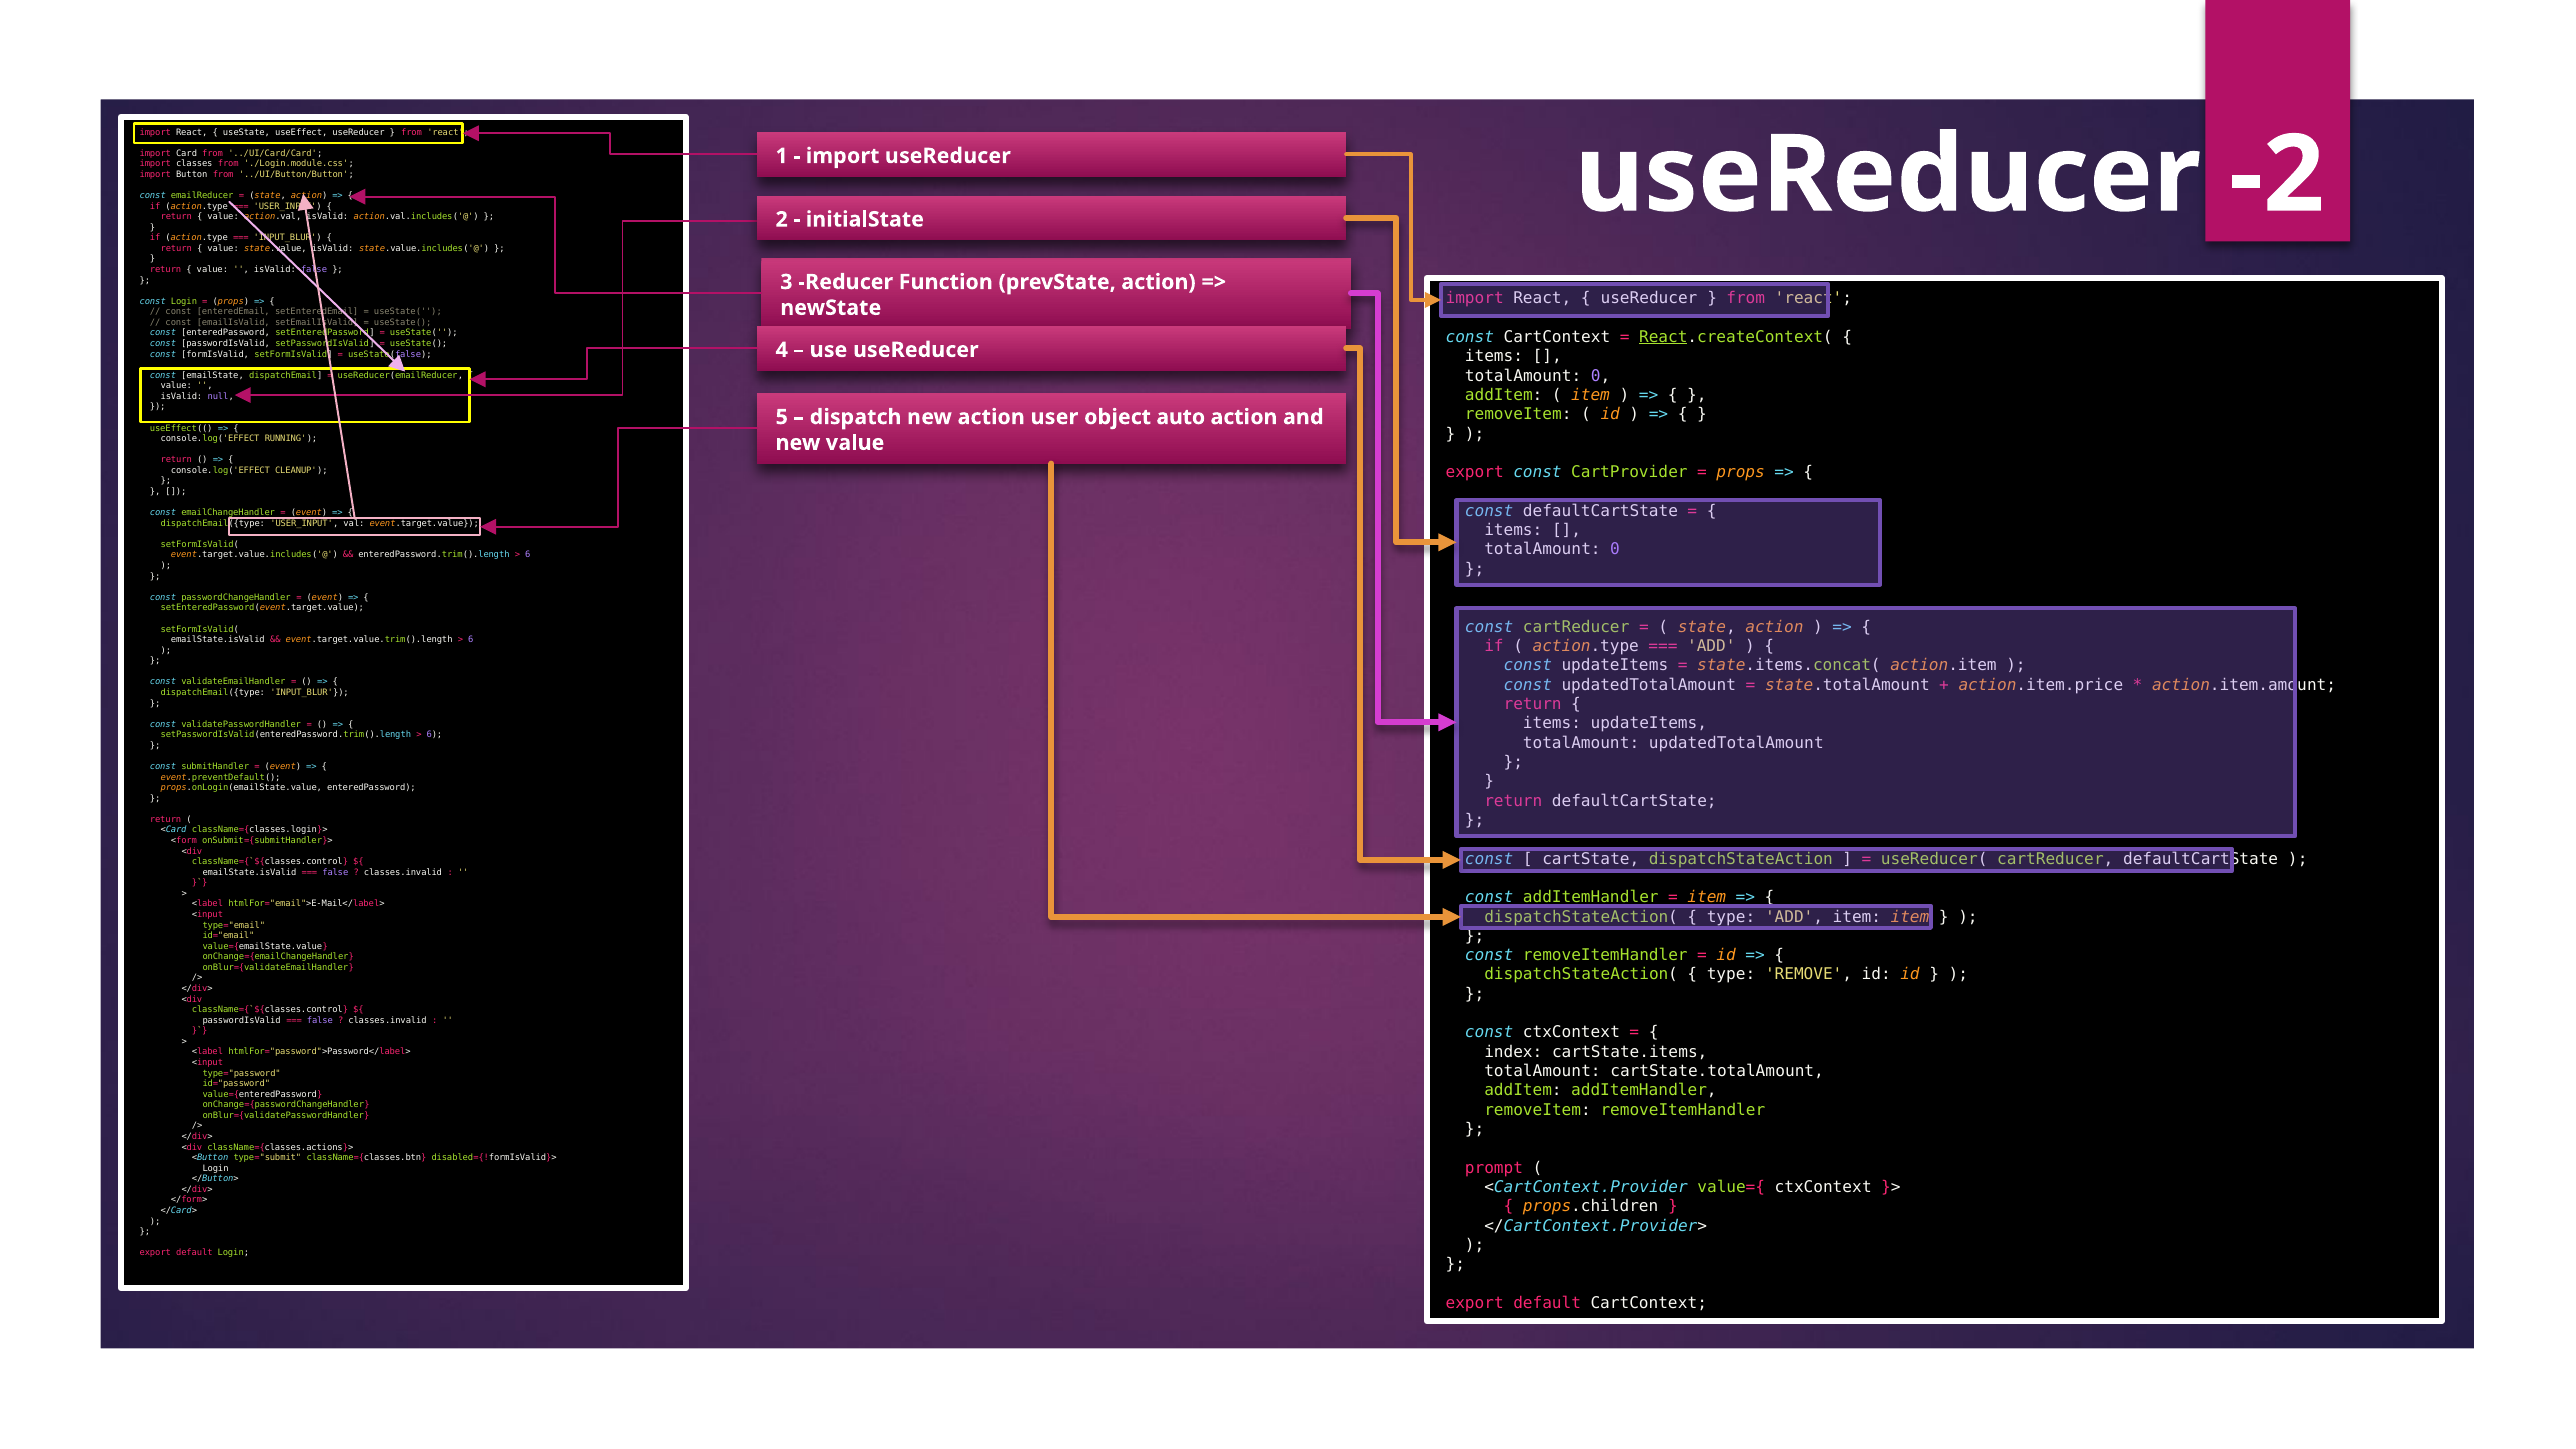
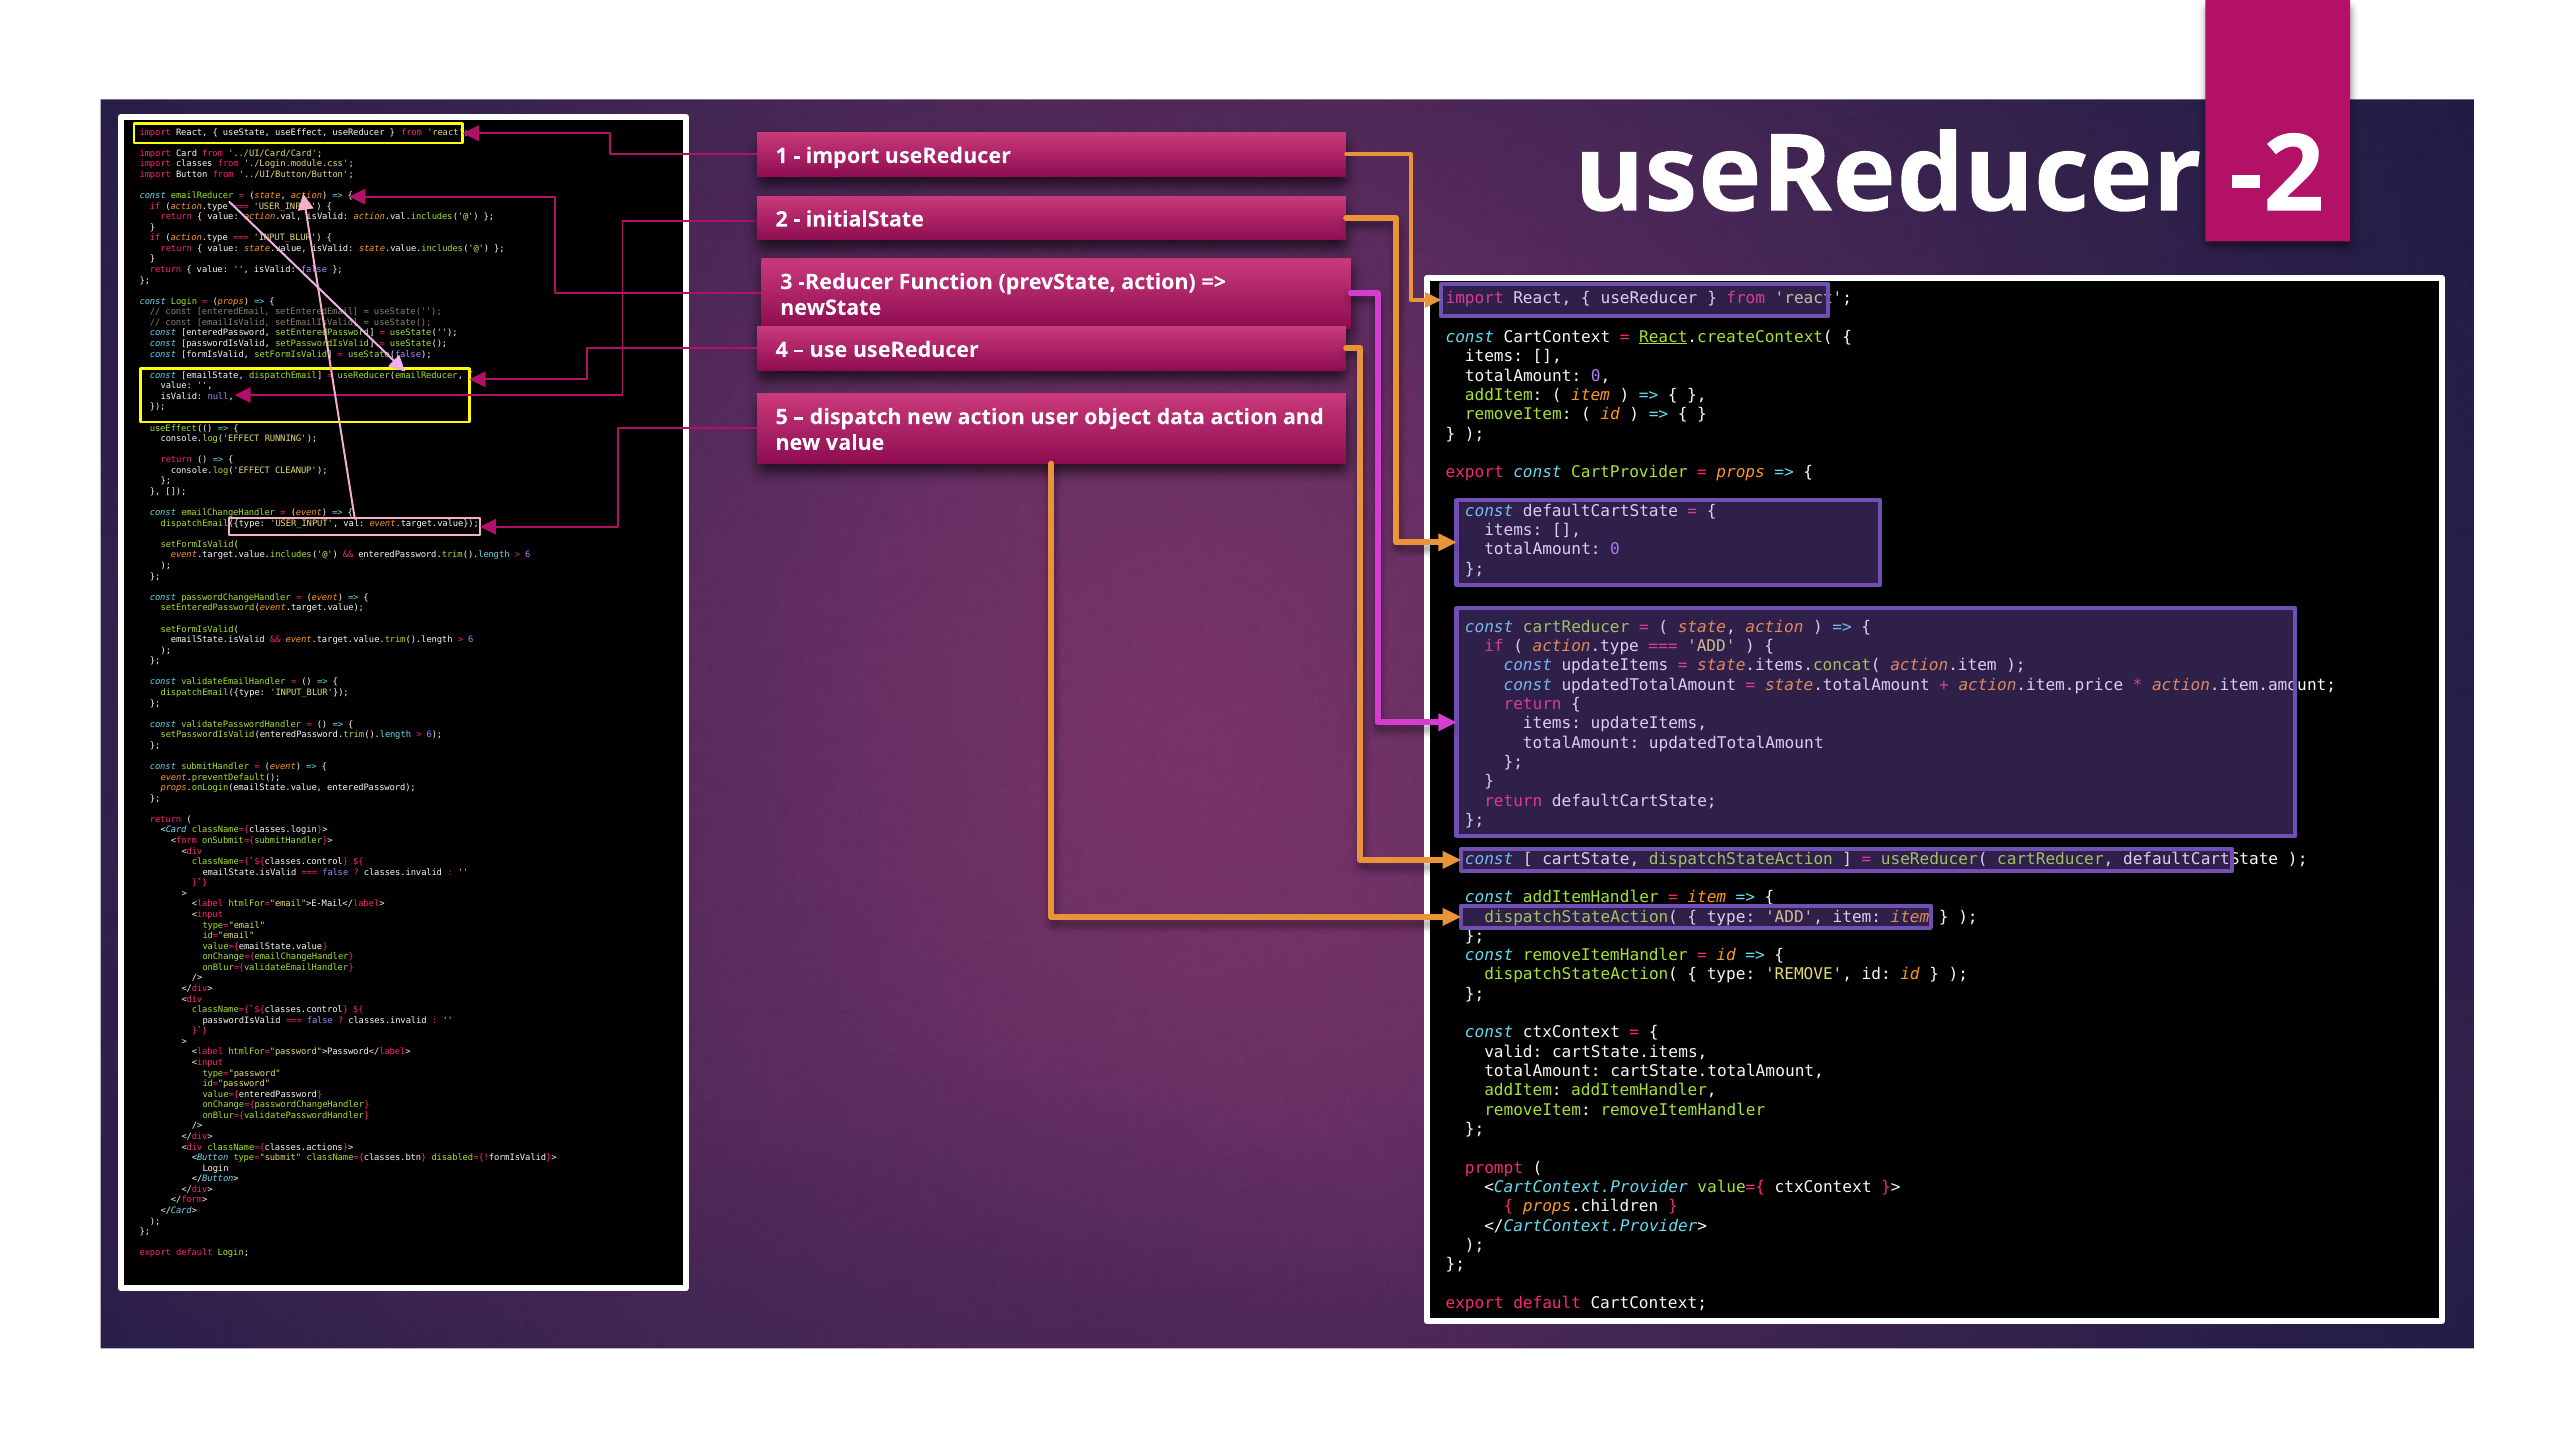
auto: auto -> data (1181, 417)
index: index -> valid (1513, 1052)
